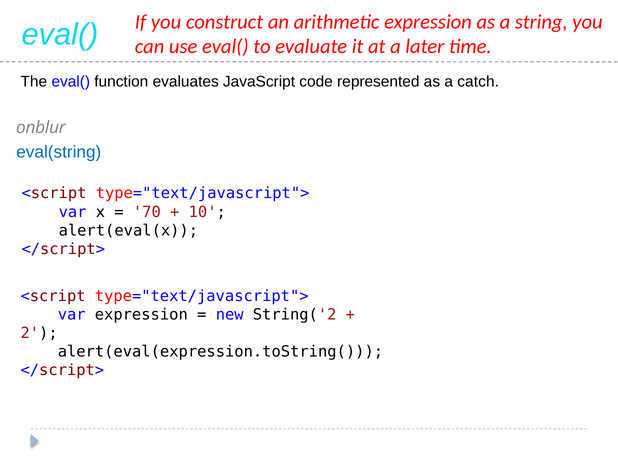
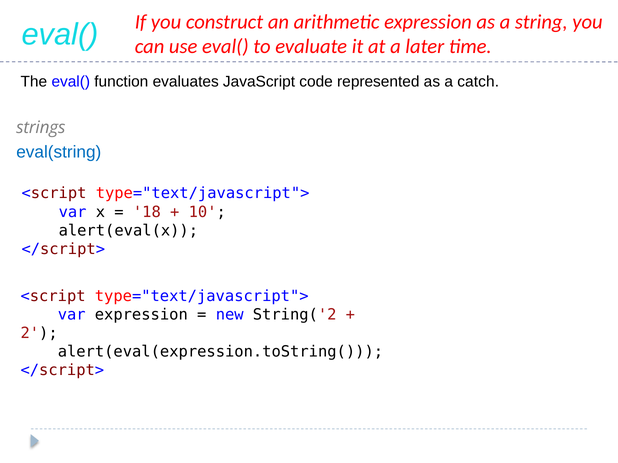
onblur: onblur -> strings (41, 128)
70: 70 -> 18 (147, 212)
